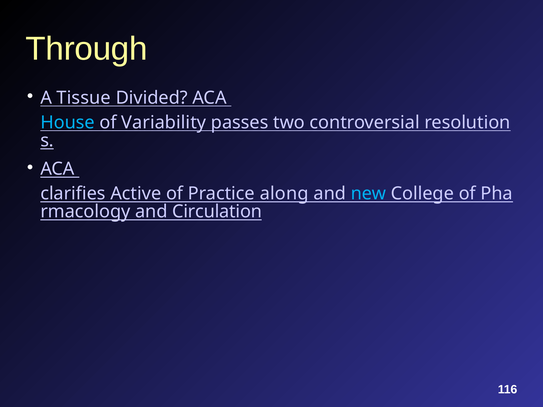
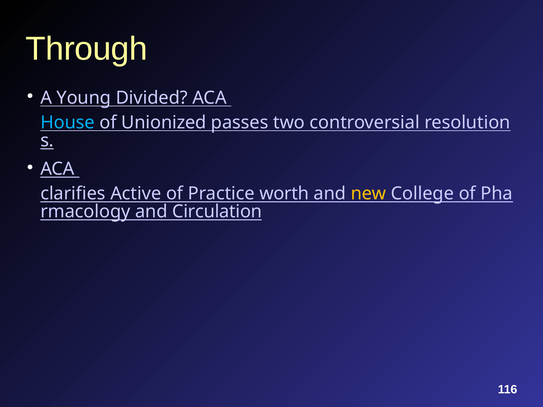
Tissue: Tissue -> Young (84, 98)
Variability: Variability -> Unionized (164, 123)
along: along -> worth (284, 194)
new colour: light blue -> yellow (368, 194)
